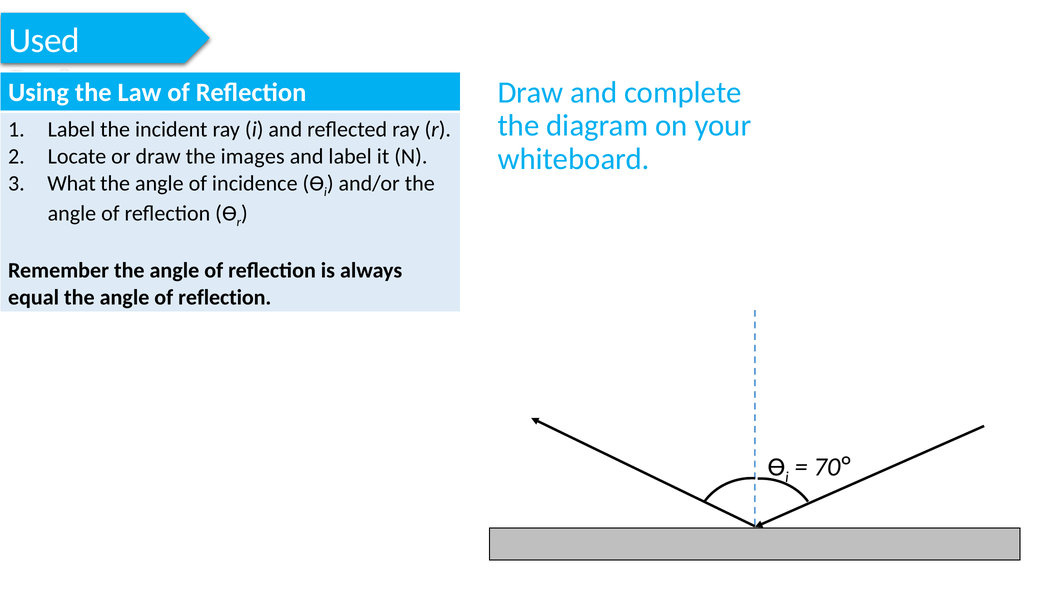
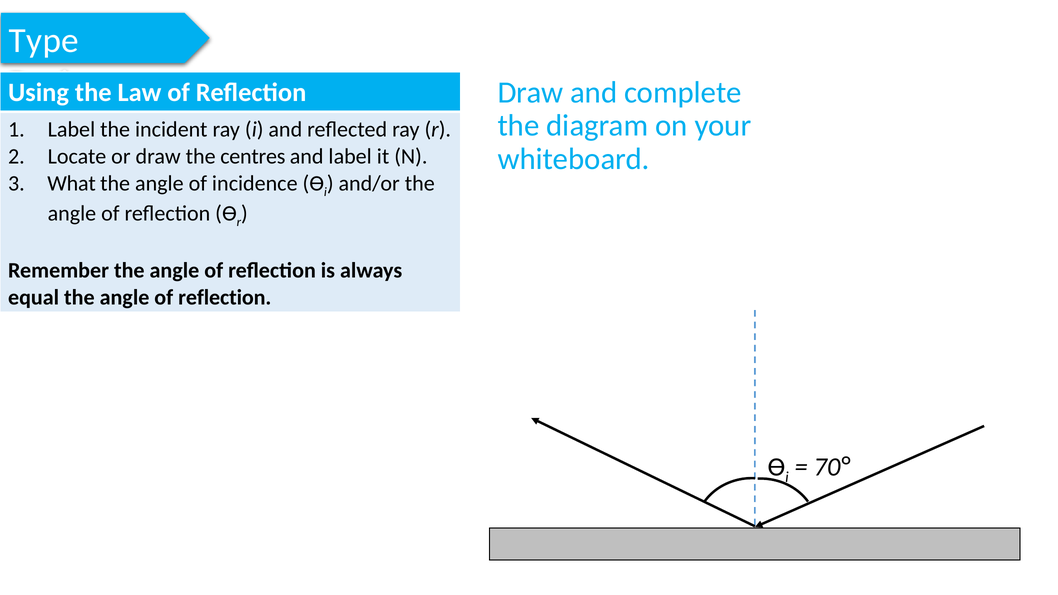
Used: Used -> Type (44, 40)
images: images -> centres (253, 156)
